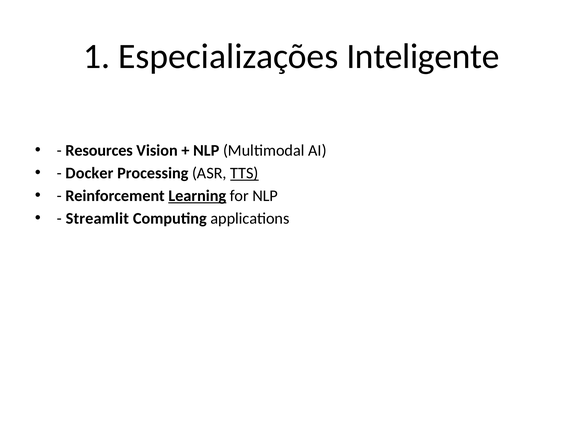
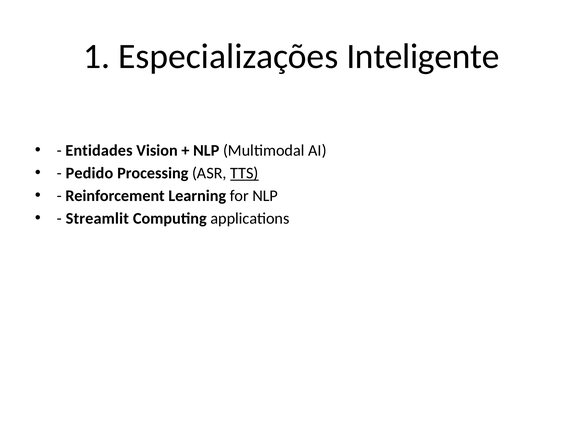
Resources: Resources -> Entidades (99, 150)
Docker: Docker -> Pedido (89, 173)
Learning underline: present -> none (197, 195)
